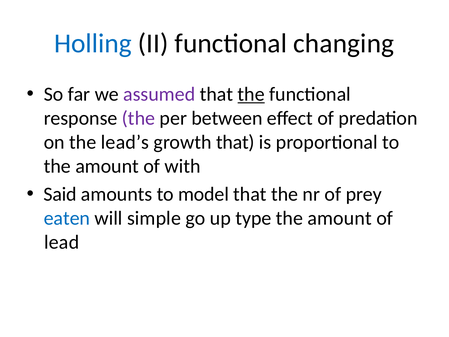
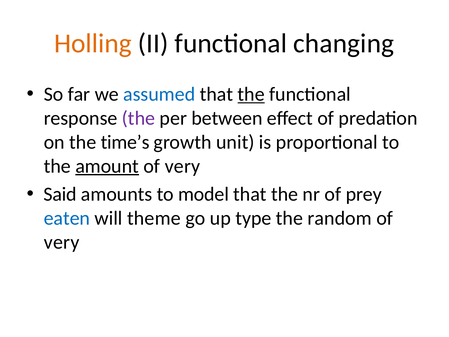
Holling colour: blue -> orange (93, 43)
assumed colour: purple -> blue (159, 94)
lead’s: lead’s -> time’s (125, 142)
growth that: that -> unit (235, 142)
amount underline: none -> present (107, 166)
with: with -> very (182, 166)
simple: simple -> theme (154, 218)
amount: amount -> random (340, 218)
lead: lead -> very (62, 242)
